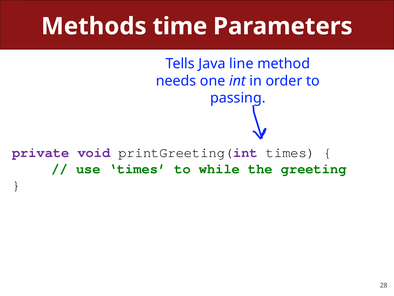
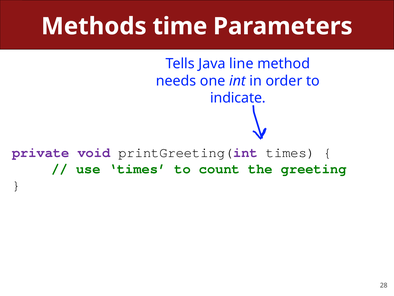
passing: passing -> indicate (238, 98)
while: while -> count (219, 169)
